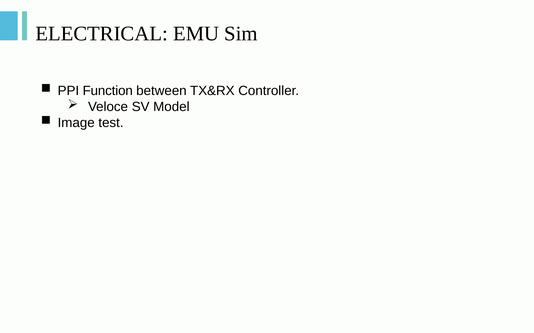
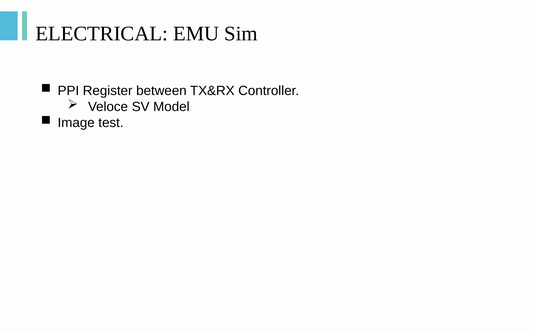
Function: Function -> Register (108, 91)
